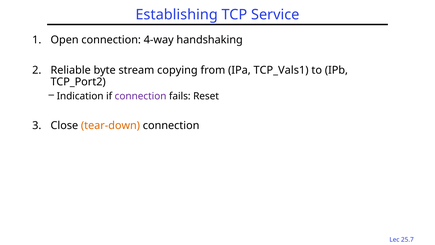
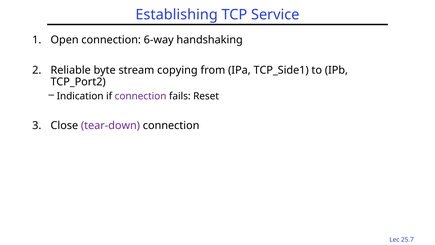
4-way: 4-way -> 6-way (159, 40)
TCP_Vals1: TCP_Vals1 -> TCP_Side1 (281, 70)
tear-down colour: orange -> purple (110, 126)
